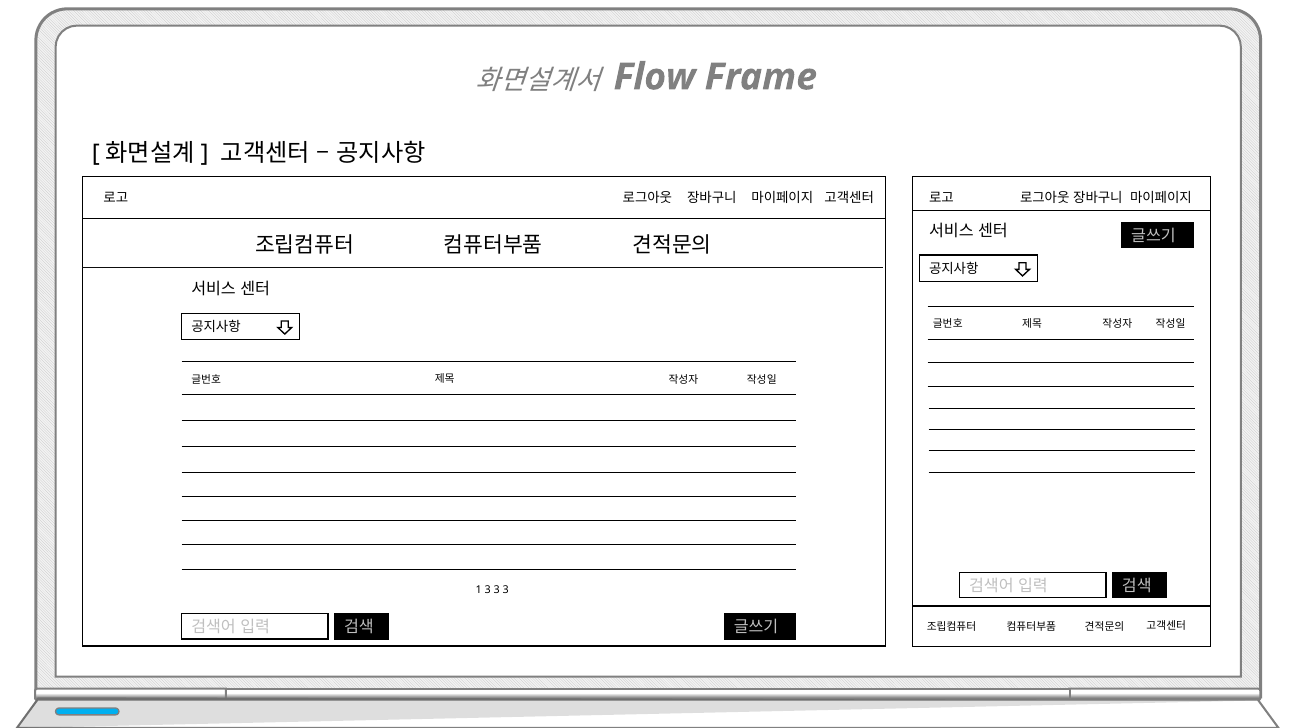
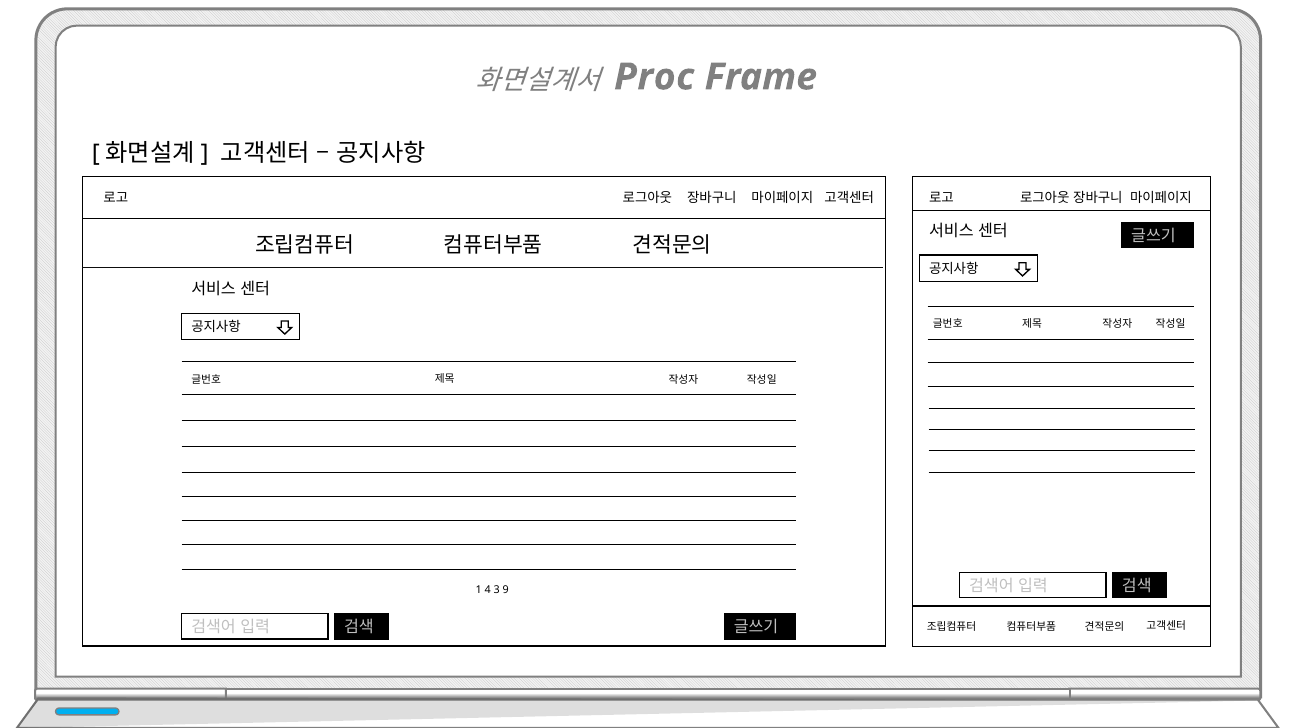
Flow: Flow -> Proc (654, 77)
1 3: 3 -> 4 (488, 589)
3: 3 -> 9 (506, 589)
